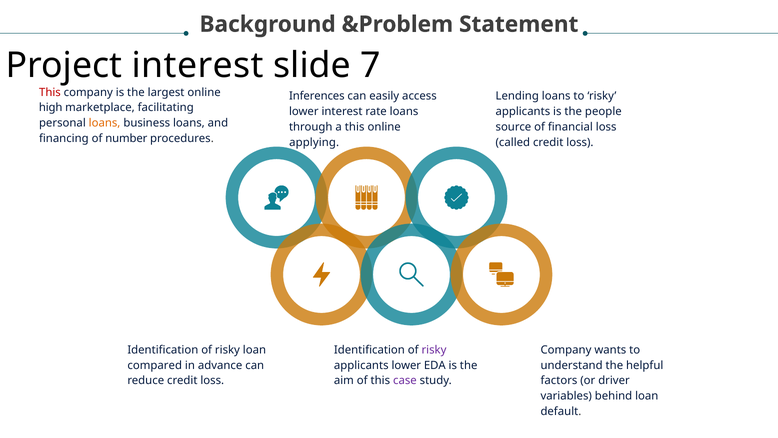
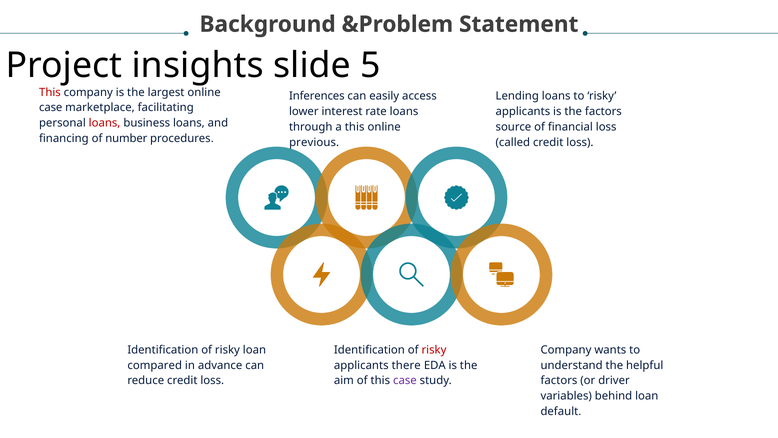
Project interest: interest -> insights (198, 65)
7: 7 -> 5 (370, 65)
high: high -> case (51, 108)
the people: people -> factors (603, 111)
loans colour: orange -> red (105, 123)
applying: applying -> previous (314, 142)
risky colour: purple -> red (434, 350)
applicants lower: lower -> there (406, 365)
